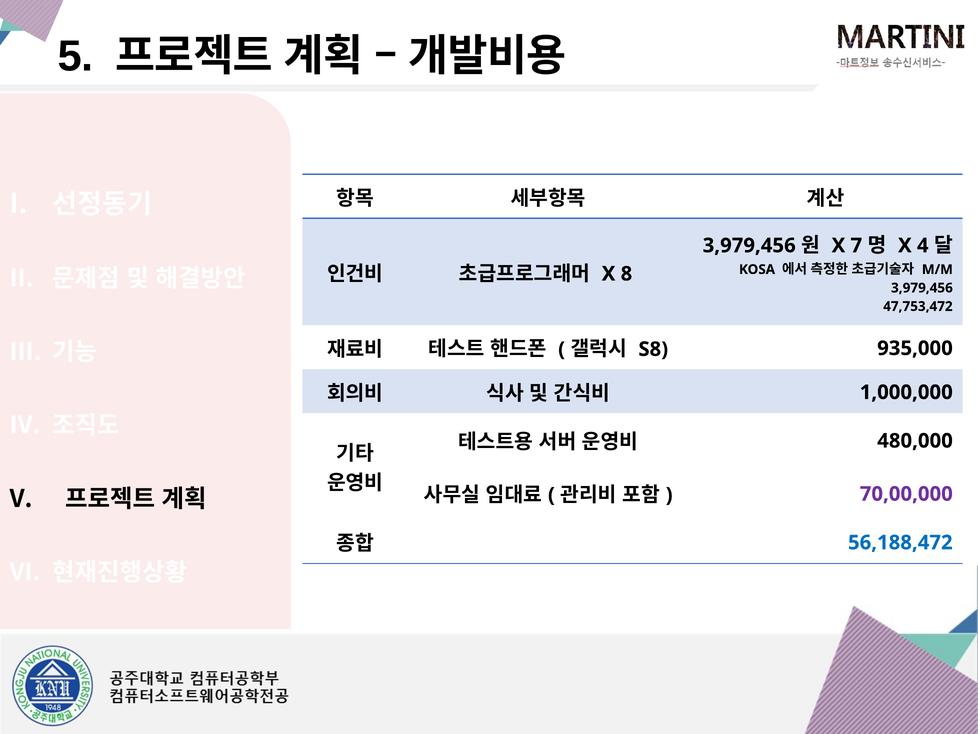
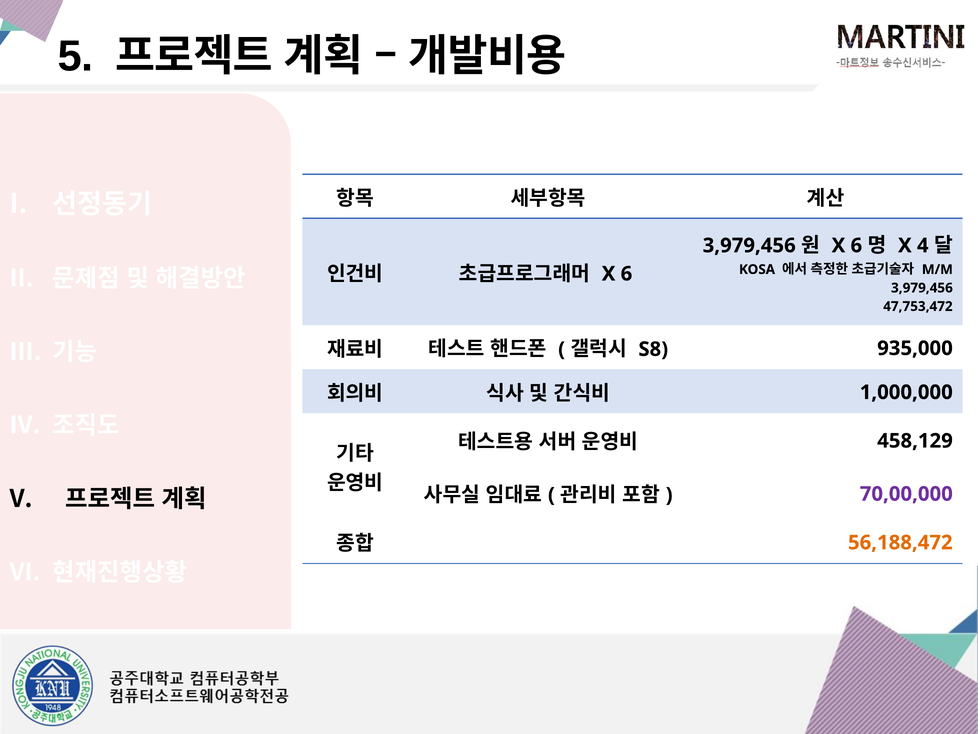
7: 7 -> 6 (856, 245)
8: 8 -> 6 (626, 274)
480,000: 480,000 -> 458,129 (915, 441)
56,188,472 colour: blue -> orange (900, 542)
